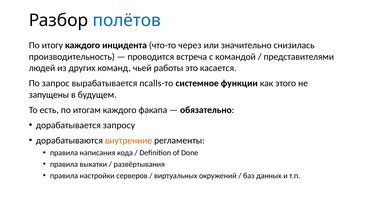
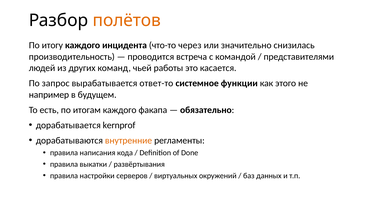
полётов colour: blue -> orange (127, 20)
ncalls-то: ncalls-то -> ответ-то (156, 83)
запущены: запущены -> например (49, 94)
запросу: запросу -> kernprof (119, 125)
